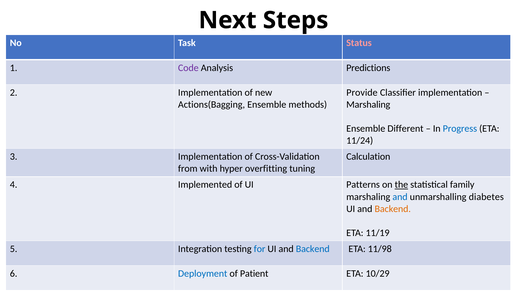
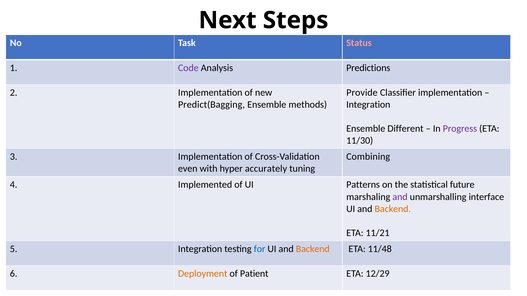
Actions(Bagging: Actions(Bagging -> Predict(Bagging (212, 105)
Marshaling: Marshaling -> Integration (368, 105)
Progress colour: blue -> purple (460, 129)
11/24: 11/24 -> 11/30 (360, 141)
Calculation: Calculation -> Combining (368, 157)
from: from -> even (188, 169)
overfitting: overfitting -> accurately (266, 169)
the underline: present -> none (401, 185)
family: family -> future (462, 185)
and colour: blue -> purple (400, 197)
diabetes: diabetes -> interface (486, 197)
11/19: 11/19 -> 11/21 (378, 233)
Backend colour: blue -> orange (313, 249)
11/98: 11/98 -> 11/48 (380, 249)
Deployment colour: blue -> orange (203, 274)
10/29: 10/29 -> 12/29 (378, 274)
